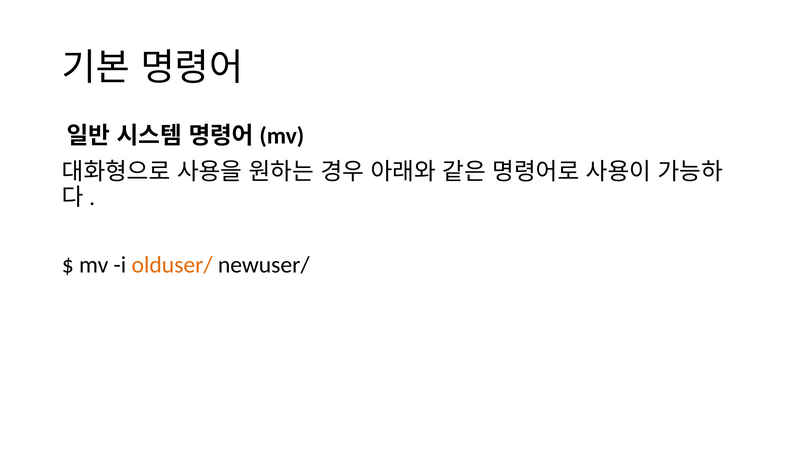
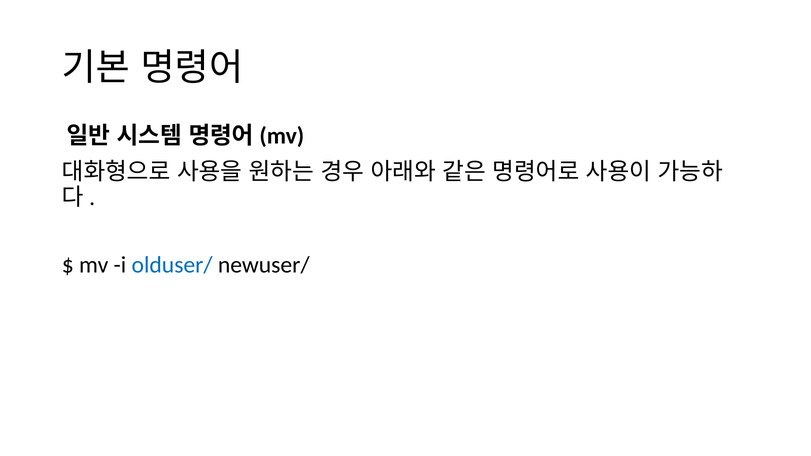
olduser/ colour: orange -> blue (172, 265)
